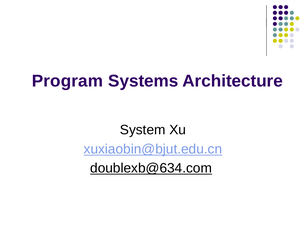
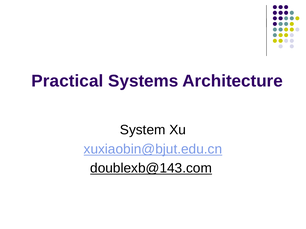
Program: Program -> Practical (67, 81)
doublexb@634.com: doublexb@634.com -> doublexb@143.com (151, 169)
